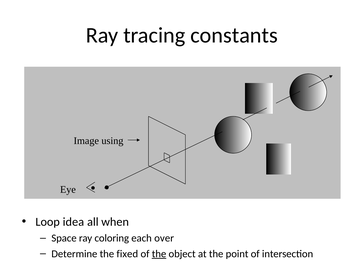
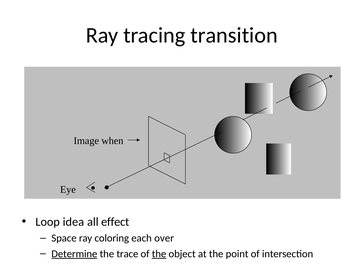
constants: constants -> transition (234, 35)
using: using -> when (112, 141)
when: when -> effect (115, 222)
Determine underline: none -> present (74, 254)
fixed: fixed -> trace (127, 254)
